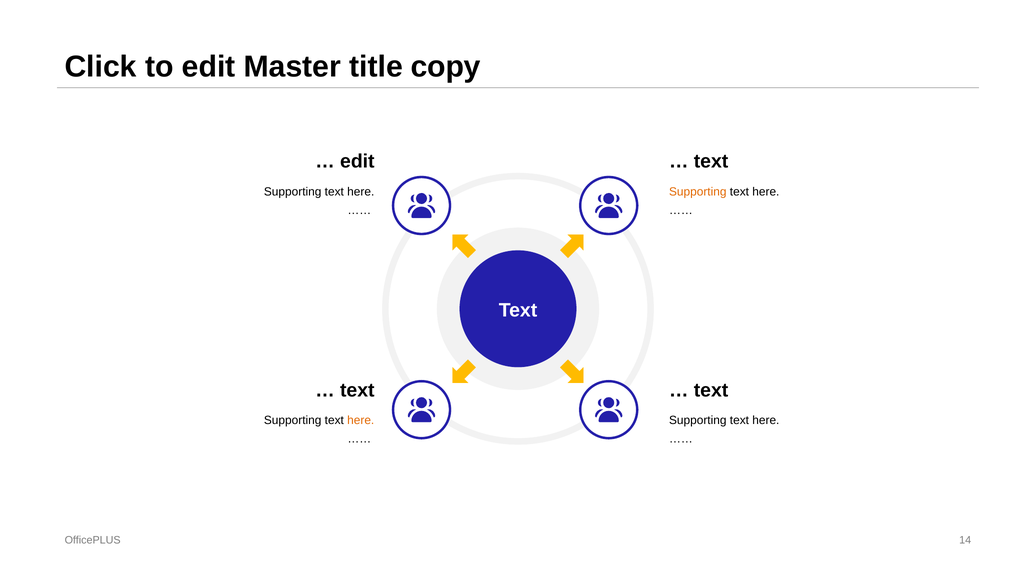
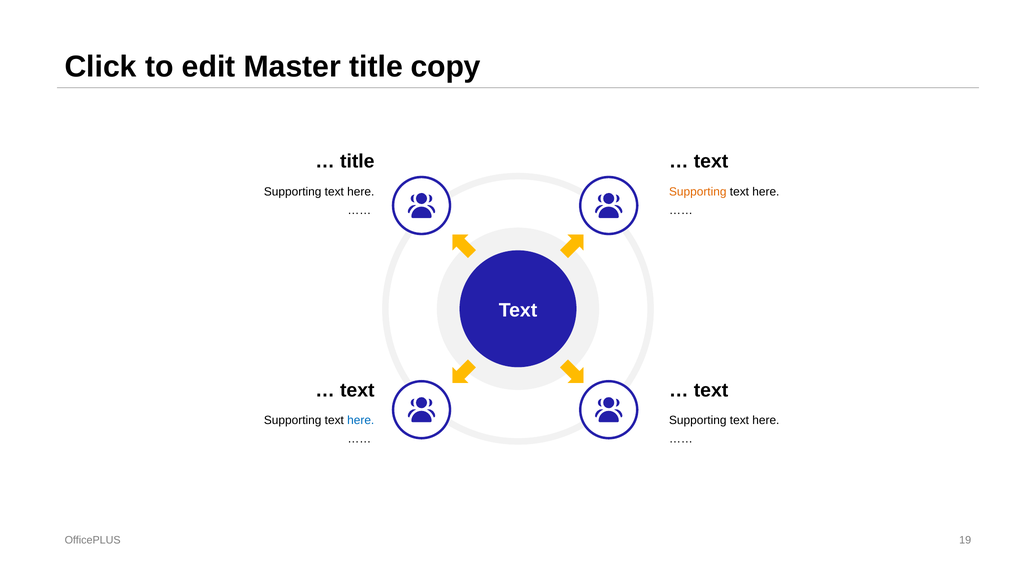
edit: edit -> title (357, 161)
here colour: orange -> blue (361, 420)
14: 14 -> 19 (965, 540)
